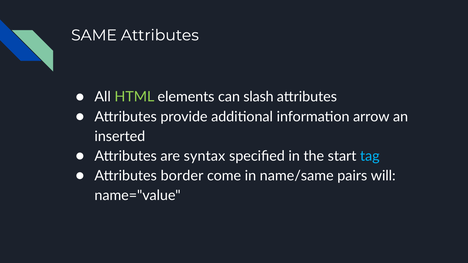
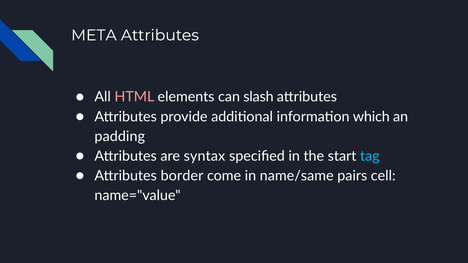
SAME: SAME -> META (94, 35)
HTML colour: light green -> pink (134, 97)
arrow: arrow -> which (371, 117)
inserted: inserted -> padding (120, 136)
will: will -> cell (383, 176)
